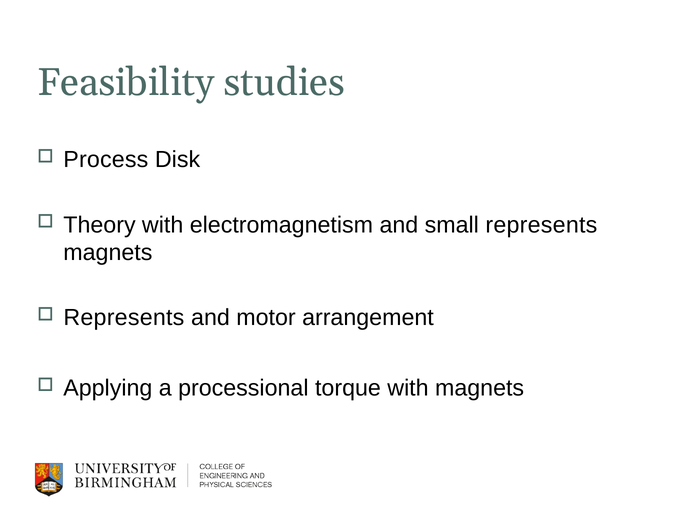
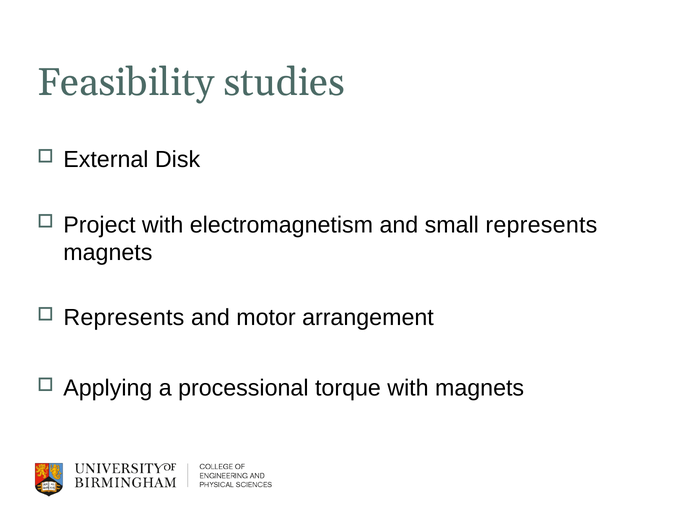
Process: Process -> External (106, 160)
Theory: Theory -> Project (99, 225)
